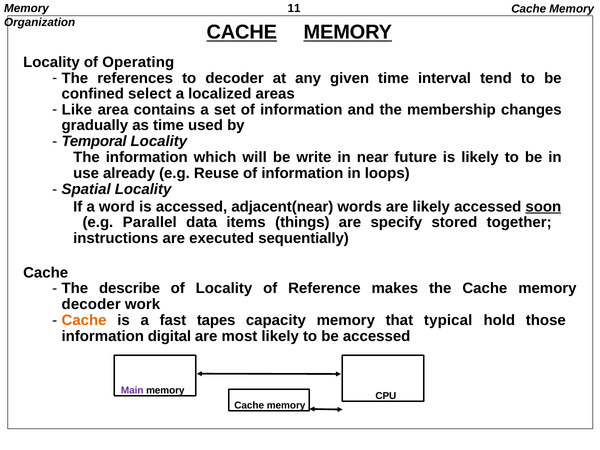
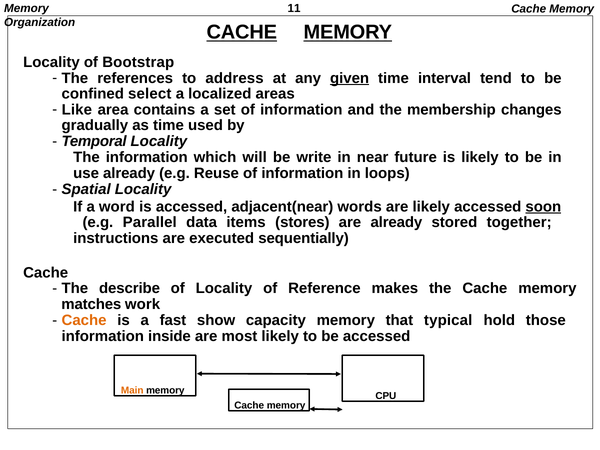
Operating: Operating -> Bootstrap (138, 62)
to decoder: decoder -> address (235, 78)
given underline: none -> present (350, 78)
things: things -> stores (302, 222)
are specify: specify -> already (396, 222)
decoder: decoder -> matches (91, 304)
tapes: tapes -> show (216, 320)
digital: digital -> inside (169, 336)
Main colour: purple -> orange (132, 390)
